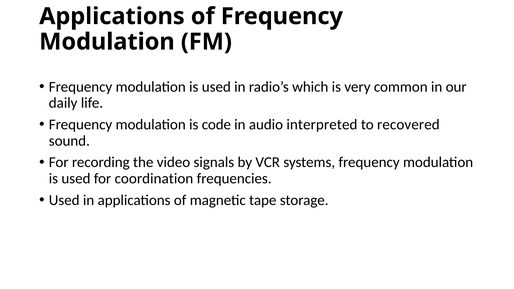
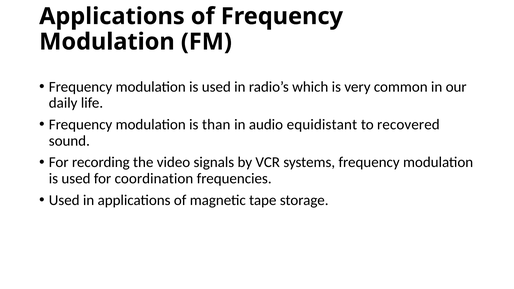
code: code -> than (216, 125)
interpreted: interpreted -> equidistant (322, 125)
